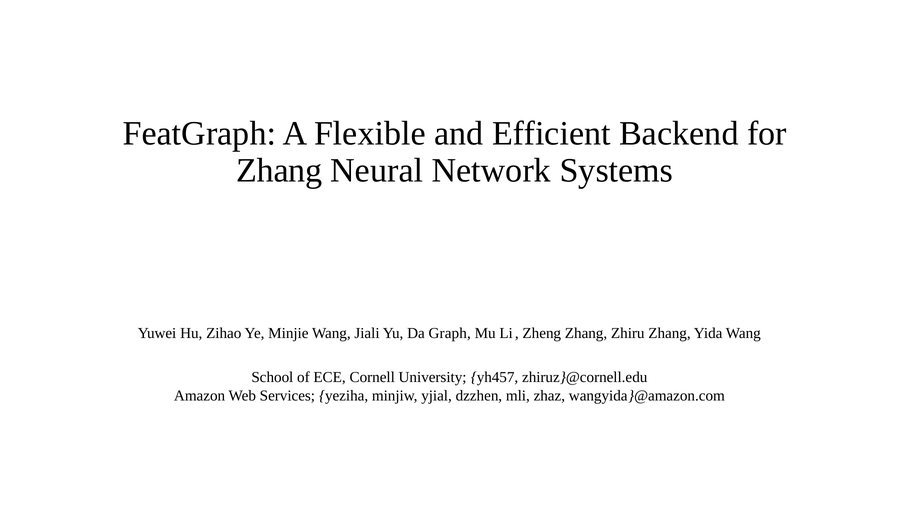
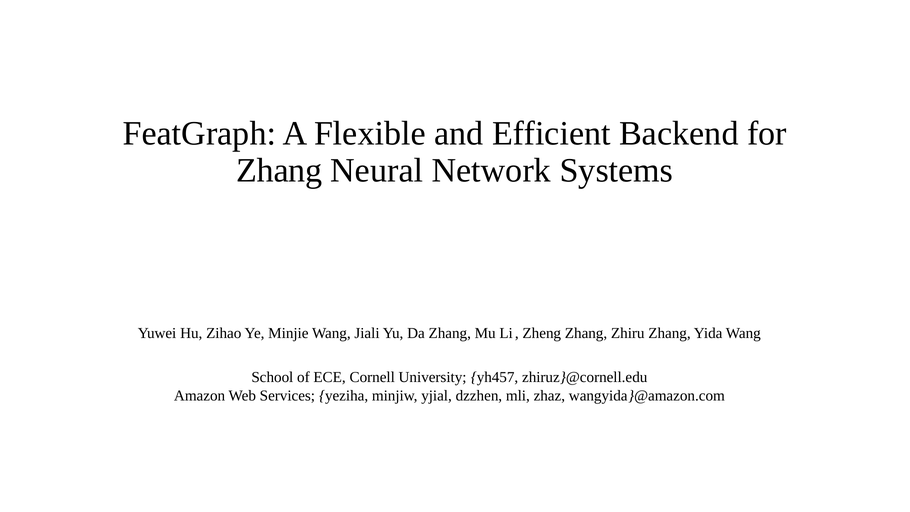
Da Graph: Graph -> Zhang (450, 333)
